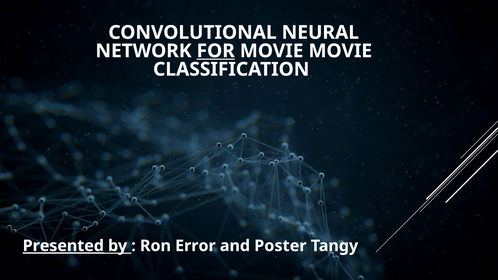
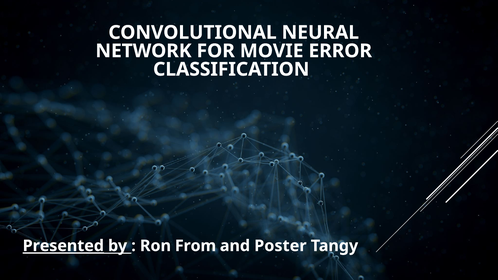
FOR underline: present -> none (216, 51)
MOVIE MOVIE: MOVIE -> ERROR (340, 51)
Error: Error -> From (195, 246)
